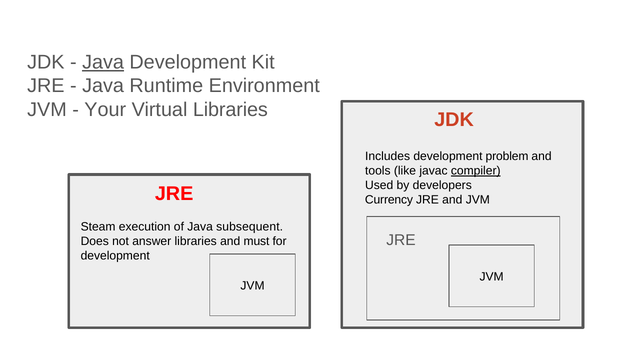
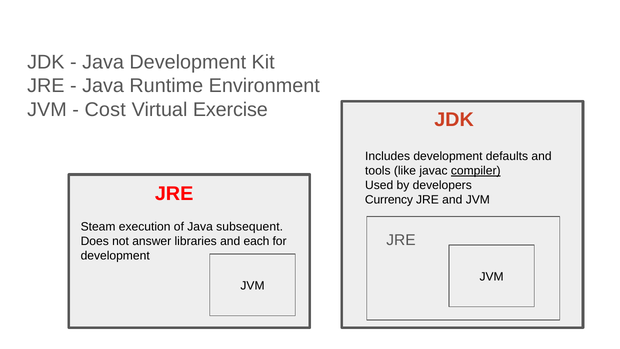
Java underline: present -> none (103, 62)
Your: Your -> Cost (105, 110)
Virtual Libraries: Libraries -> Exercise (230, 110)
problem: problem -> defaults (507, 156)
must: must -> each (256, 241)
